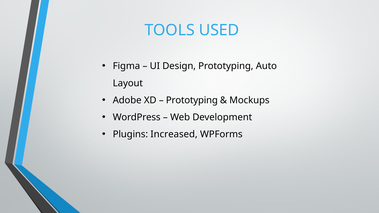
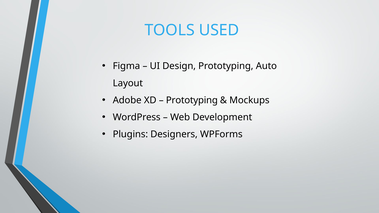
Increased: Increased -> Designers (174, 134)
